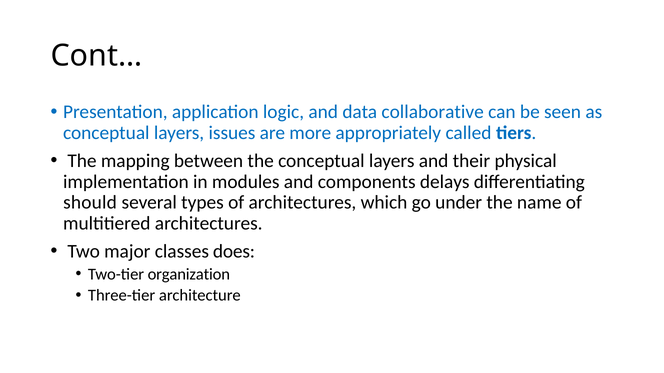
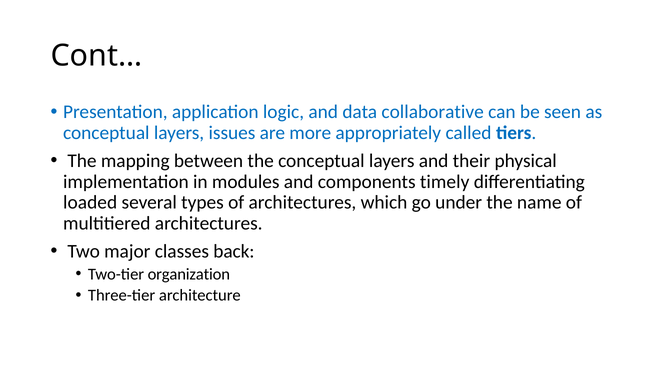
delays: delays -> timely (445, 182)
should: should -> loaded (90, 203)
does: does -> back (234, 252)
